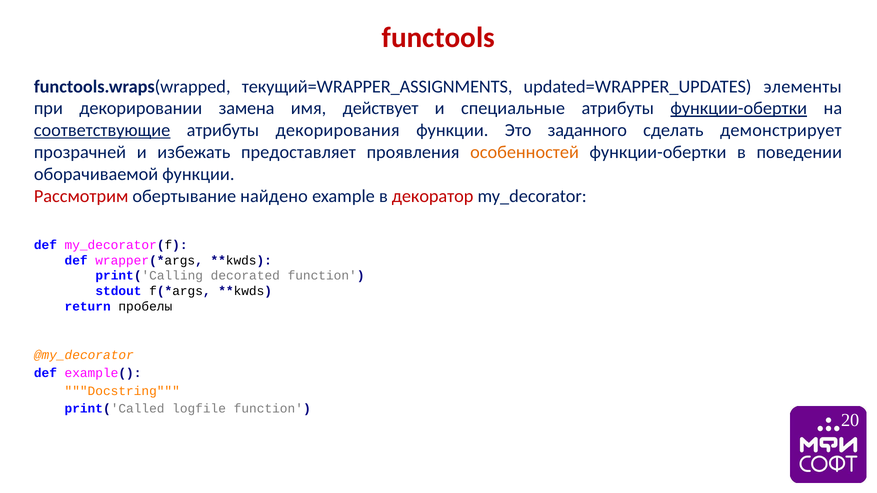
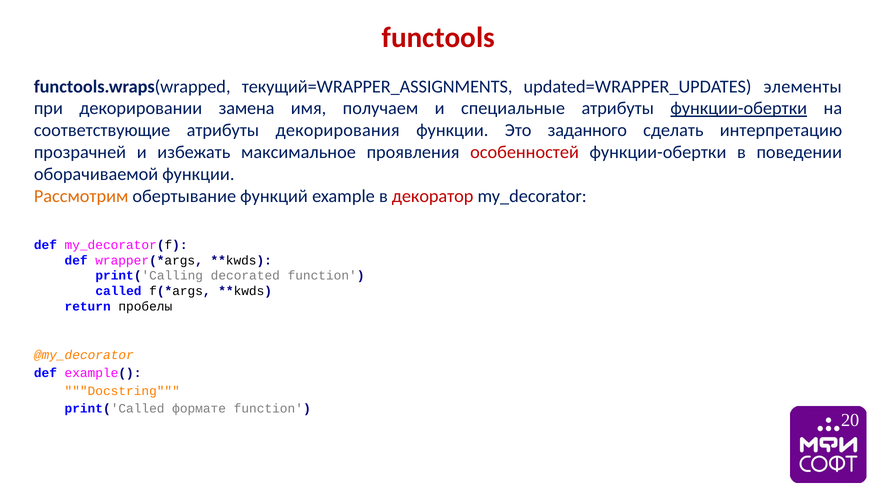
действует: действует -> получаем (381, 108)
соответствующие underline: present -> none (102, 130)
демонстрирует: демонстрирует -> интерпретацию (781, 130)
предоставляет: предоставляет -> максимальное (298, 152)
особенностей colour: orange -> red (525, 152)
Рассмотрим colour: red -> orange (81, 196)
найдено: найдено -> функций (274, 196)
stdout: stdout -> called (118, 291)
logfile: logfile -> формате (199, 409)
